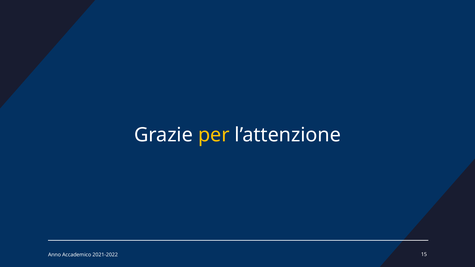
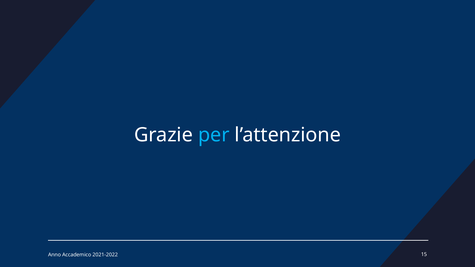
per colour: yellow -> light blue (214, 135)
